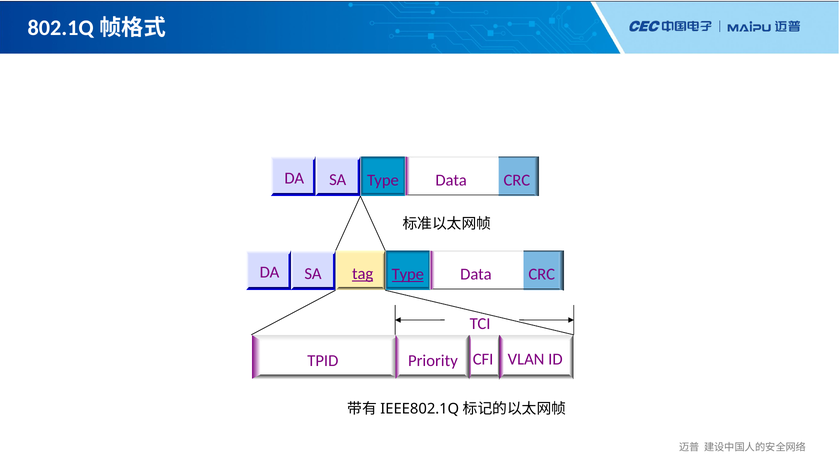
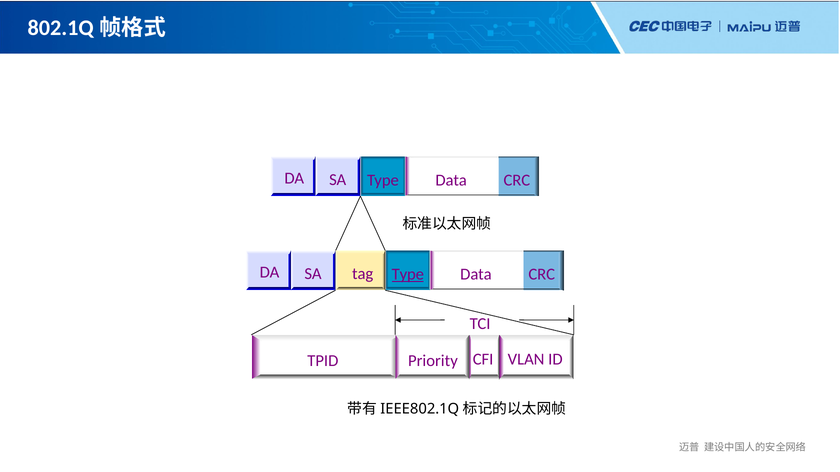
tag underline: present -> none (363, 274)
